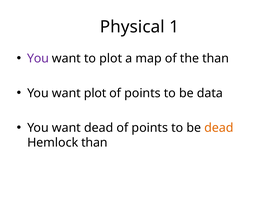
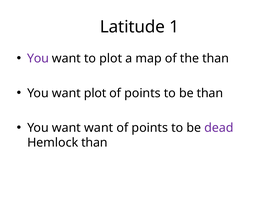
Physical: Physical -> Latitude (132, 27)
be data: data -> than (210, 93)
want dead: dead -> want (99, 128)
dead colour: orange -> purple (219, 128)
